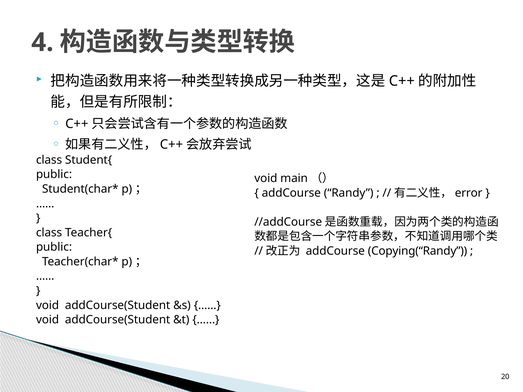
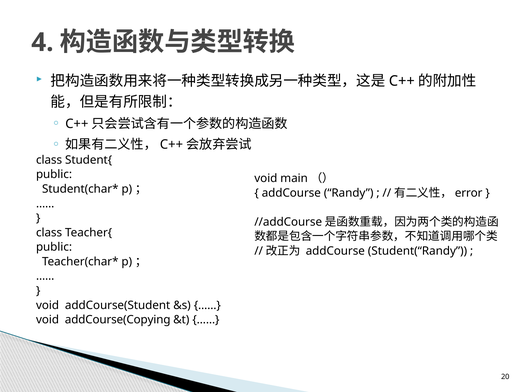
Copying(“Randy: Copying(“Randy -> Student(“Randy (417, 251)
addCourse(Student: addCourse(Student -> addCourse(Copying (118, 320)
